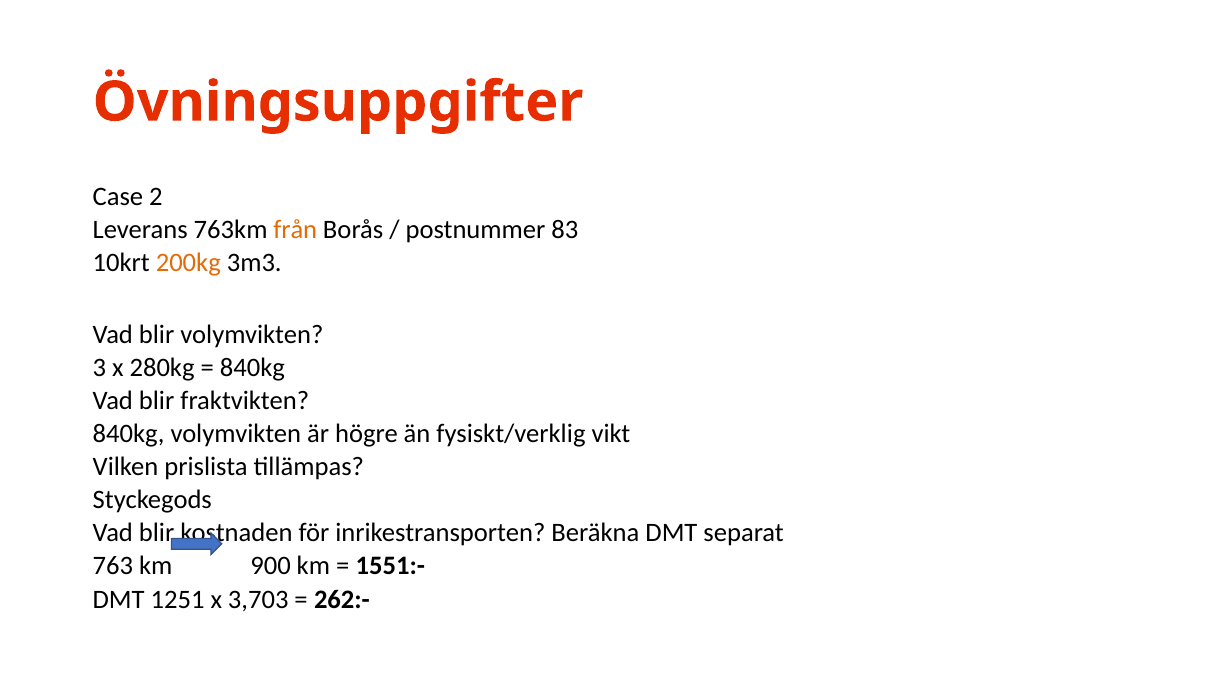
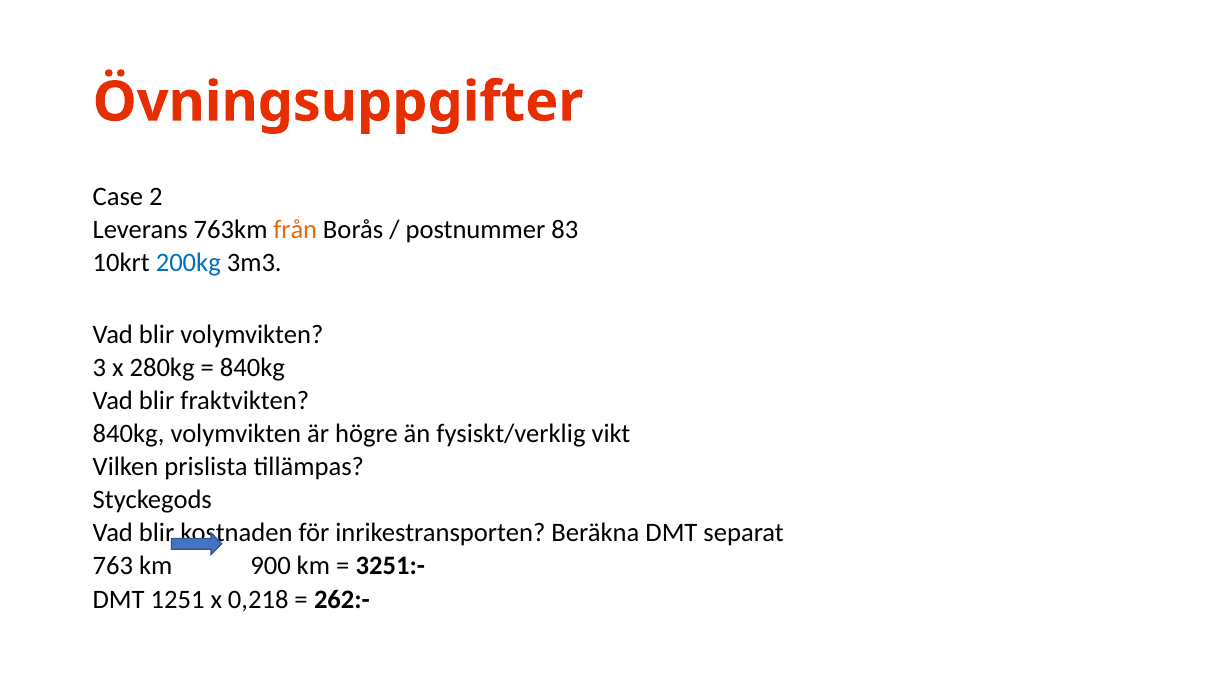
200kg colour: orange -> blue (188, 262)
1551:-: 1551:- -> 3251:- (390, 566)
3,703: 3,703 -> 0,218 (258, 599)
